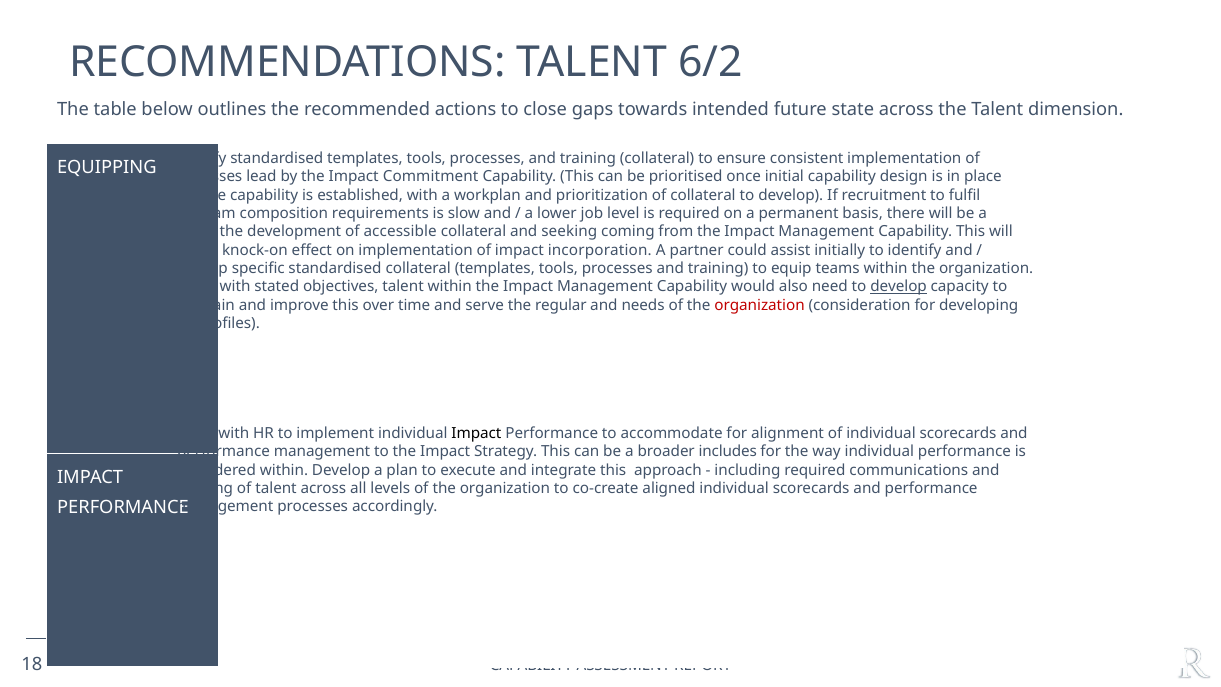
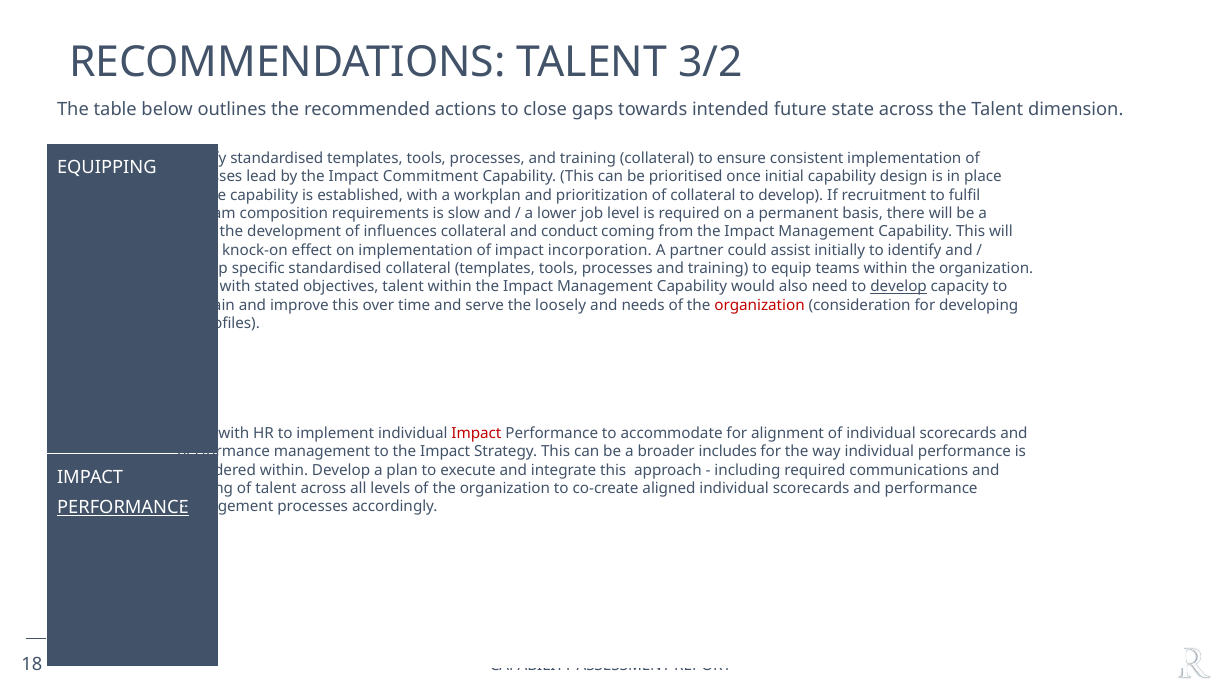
6/2: 6/2 -> 3/2 (710, 62)
accessible: accessible -> influences (400, 232)
seeking: seeking -> conduct (569, 232)
regular: regular -> loosely (561, 305)
Impact colour: black -> red (476, 433)
PERFORMANCE underline: none -> present (123, 507)
